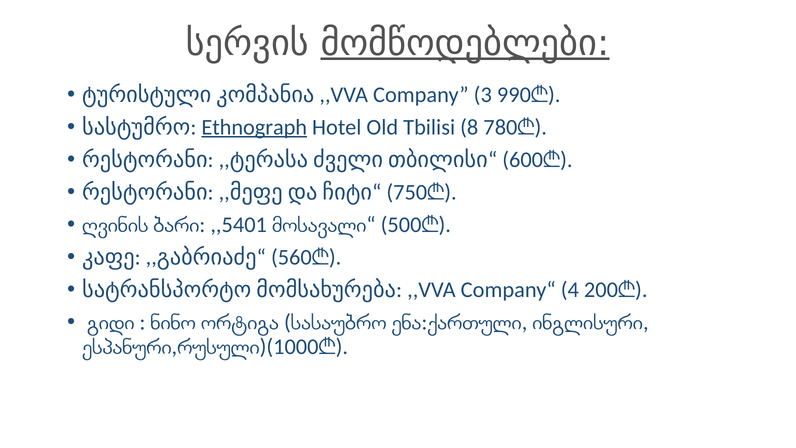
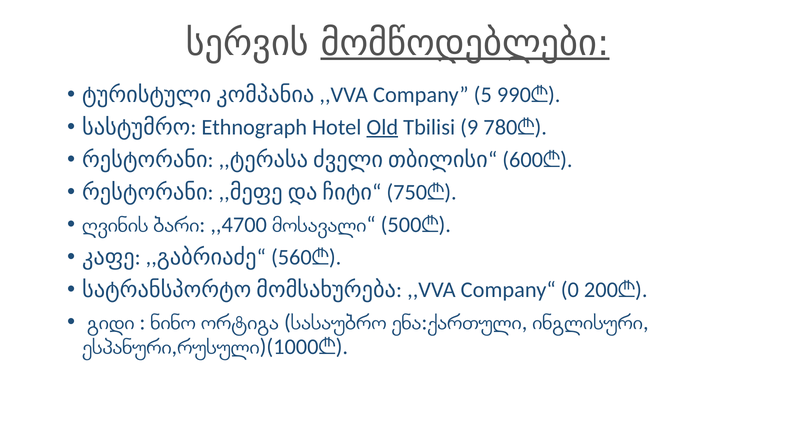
3: 3 -> 5 (483, 95)
Ethnograph underline: present -> none (254, 127)
Old underline: none -> present (382, 127)
8: 8 -> 9 (469, 127)
,,5401: ,,5401 -> ,,4700 (239, 225)
4: 4 -> 0 (570, 290)
